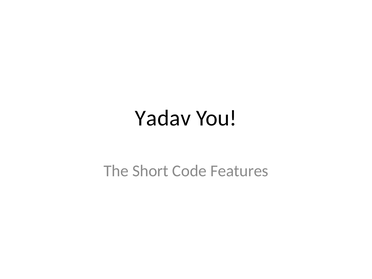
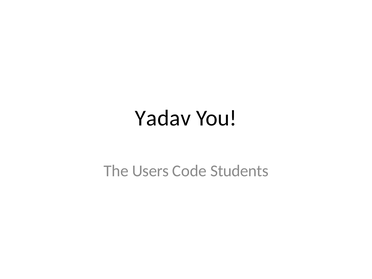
Short: Short -> Users (150, 171)
Features: Features -> Students (239, 171)
